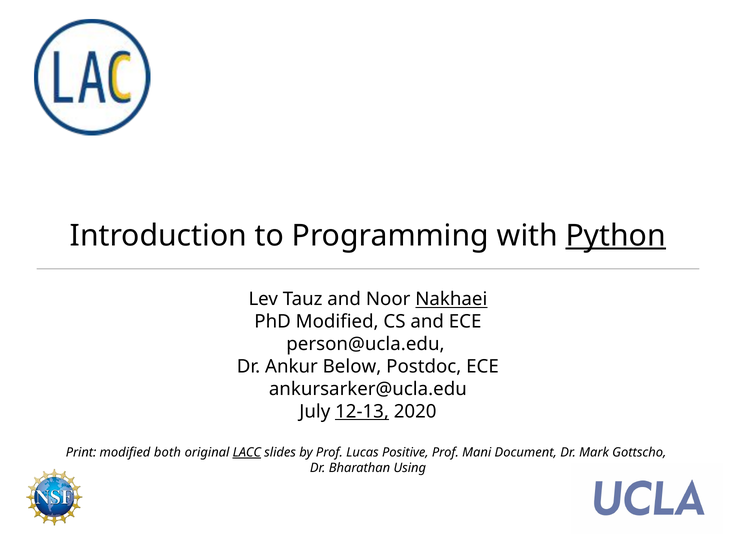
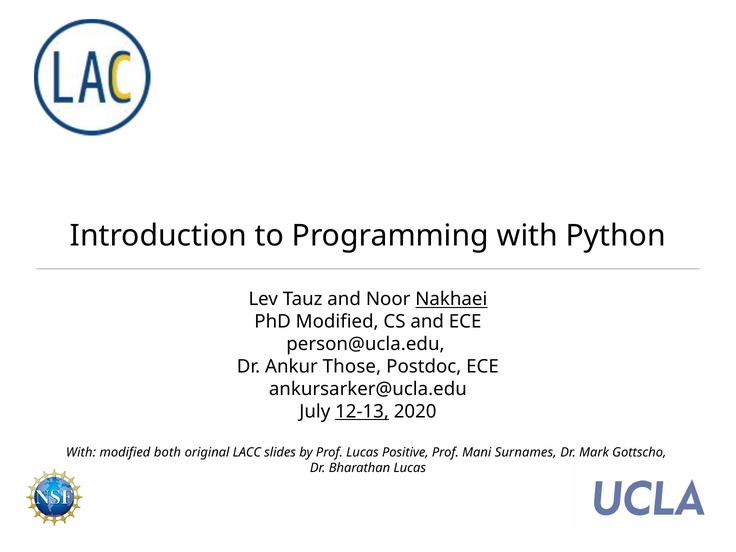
Python underline: present -> none (616, 236)
Below: Below -> Those (352, 367)
Print: Print -> With (81, 452)
LACC underline: present -> none (247, 452)
Document: Document -> Surnames (526, 452)
Bharathan Using: Using -> Lucas (410, 468)
